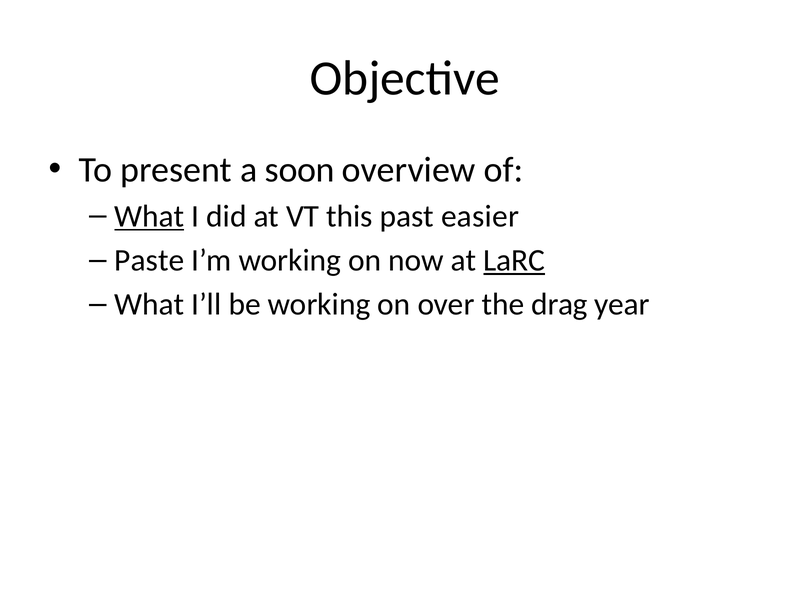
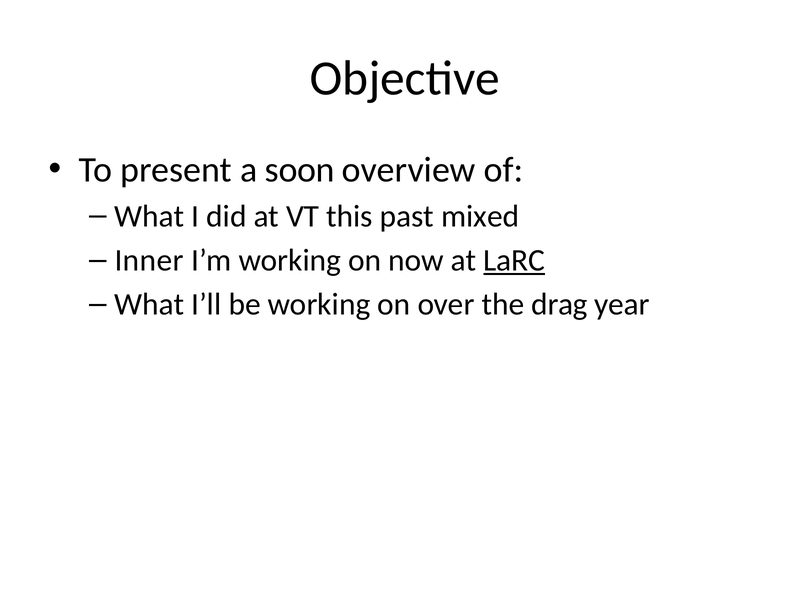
What underline: present -> none (149, 216)
easier: easier -> mixed (480, 216)
Paste: Paste -> Inner (149, 261)
